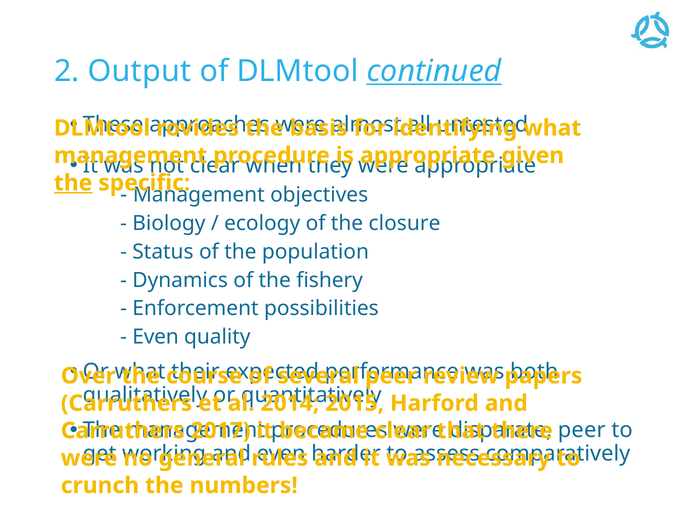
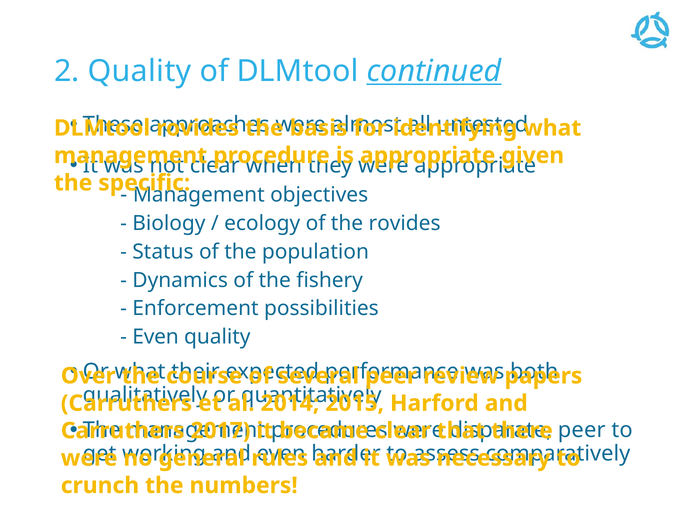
2 Output: Output -> Quality (140, 71)
the underline: present -> none (73, 183)
the closure: closure -> rovides (405, 224)
